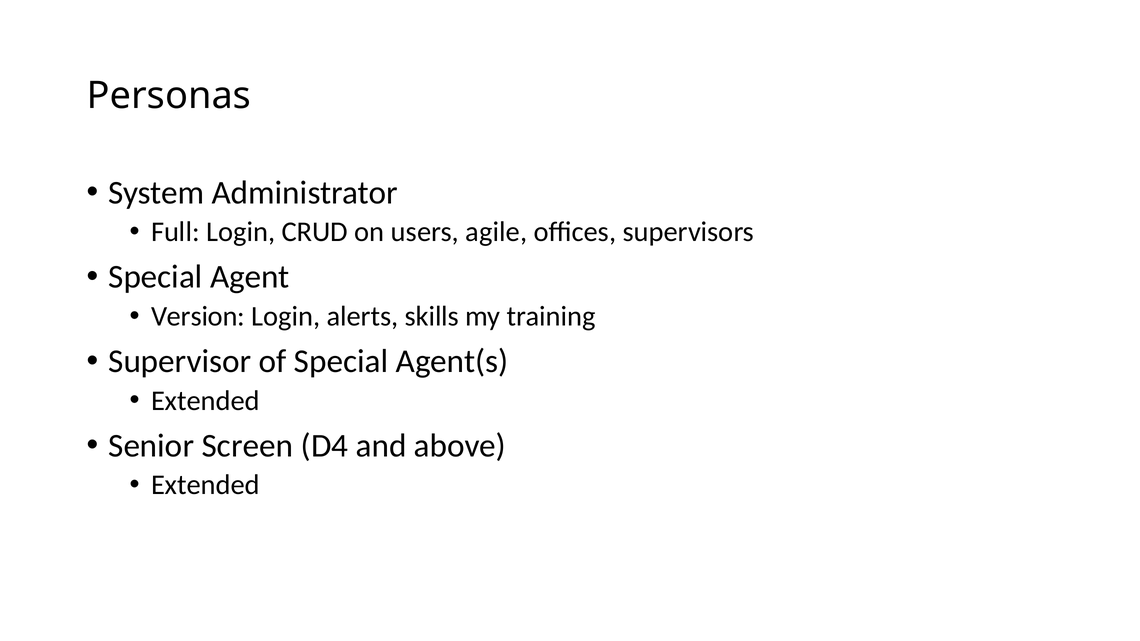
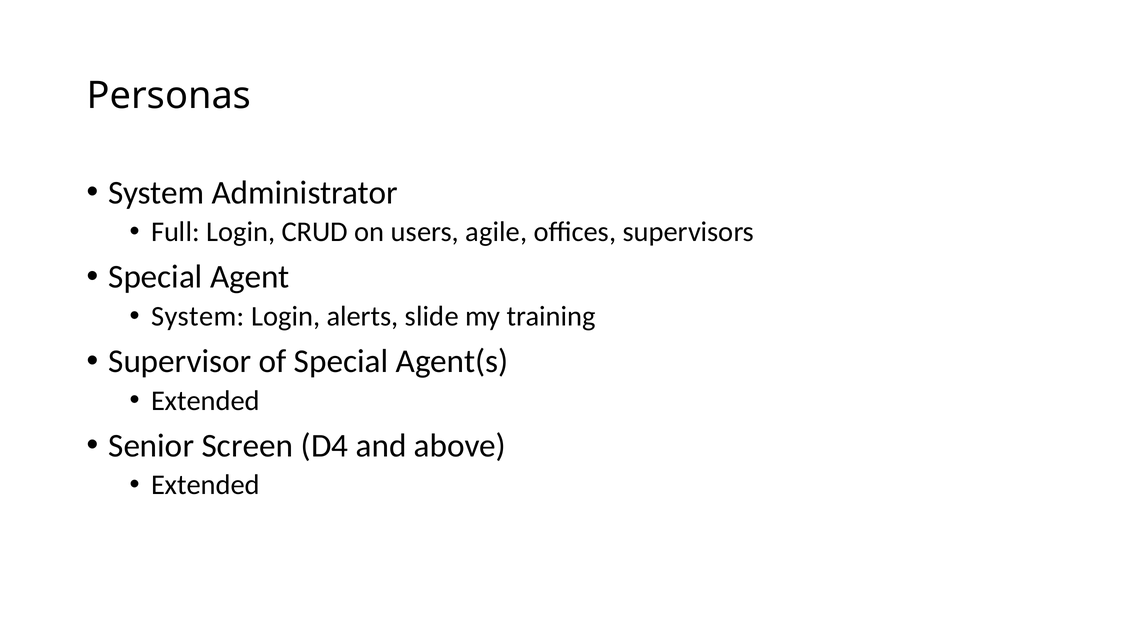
Version: Version -> System (198, 316)
skills: skills -> slide (432, 316)
